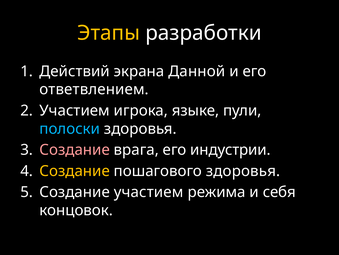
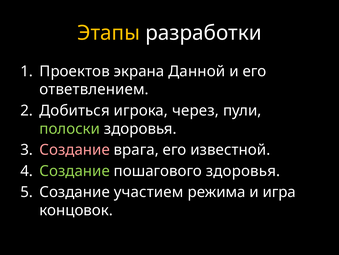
Действий: Действий -> Проектов (75, 71)
Участием: Участием -> Добиться (75, 110)
языке: языке -> через (195, 110)
полоски colour: light blue -> light green (70, 128)
индустрии: индустрии -> известной (230, 149)
Создание colour: yellow -> light green (75, 171)
себя: себя -> игра (279, 192)
